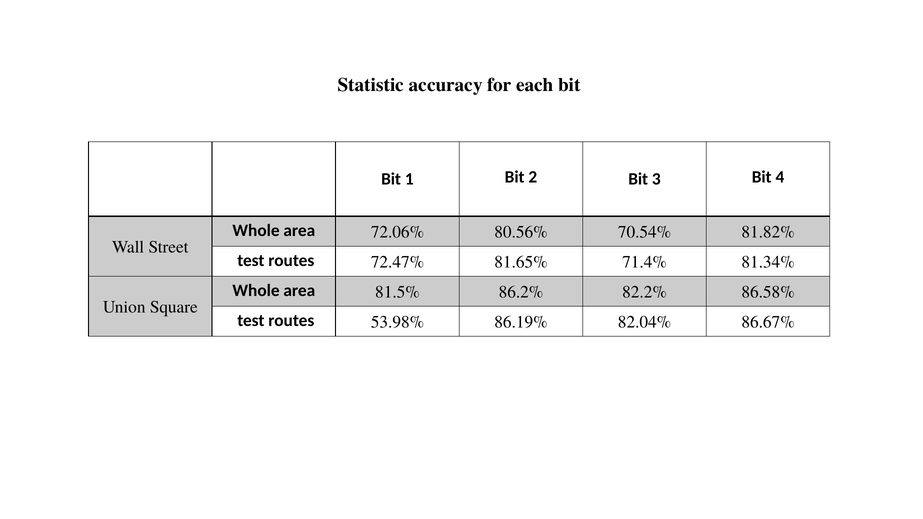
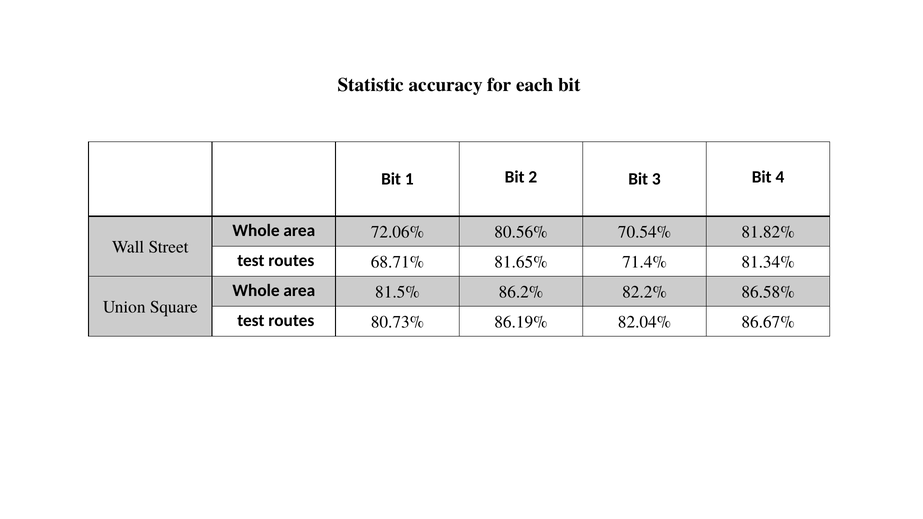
72.47%: 72.47% -> 68.71% (397, 262)
53.98%: 53.98% -> 80.73% (397, 322)
